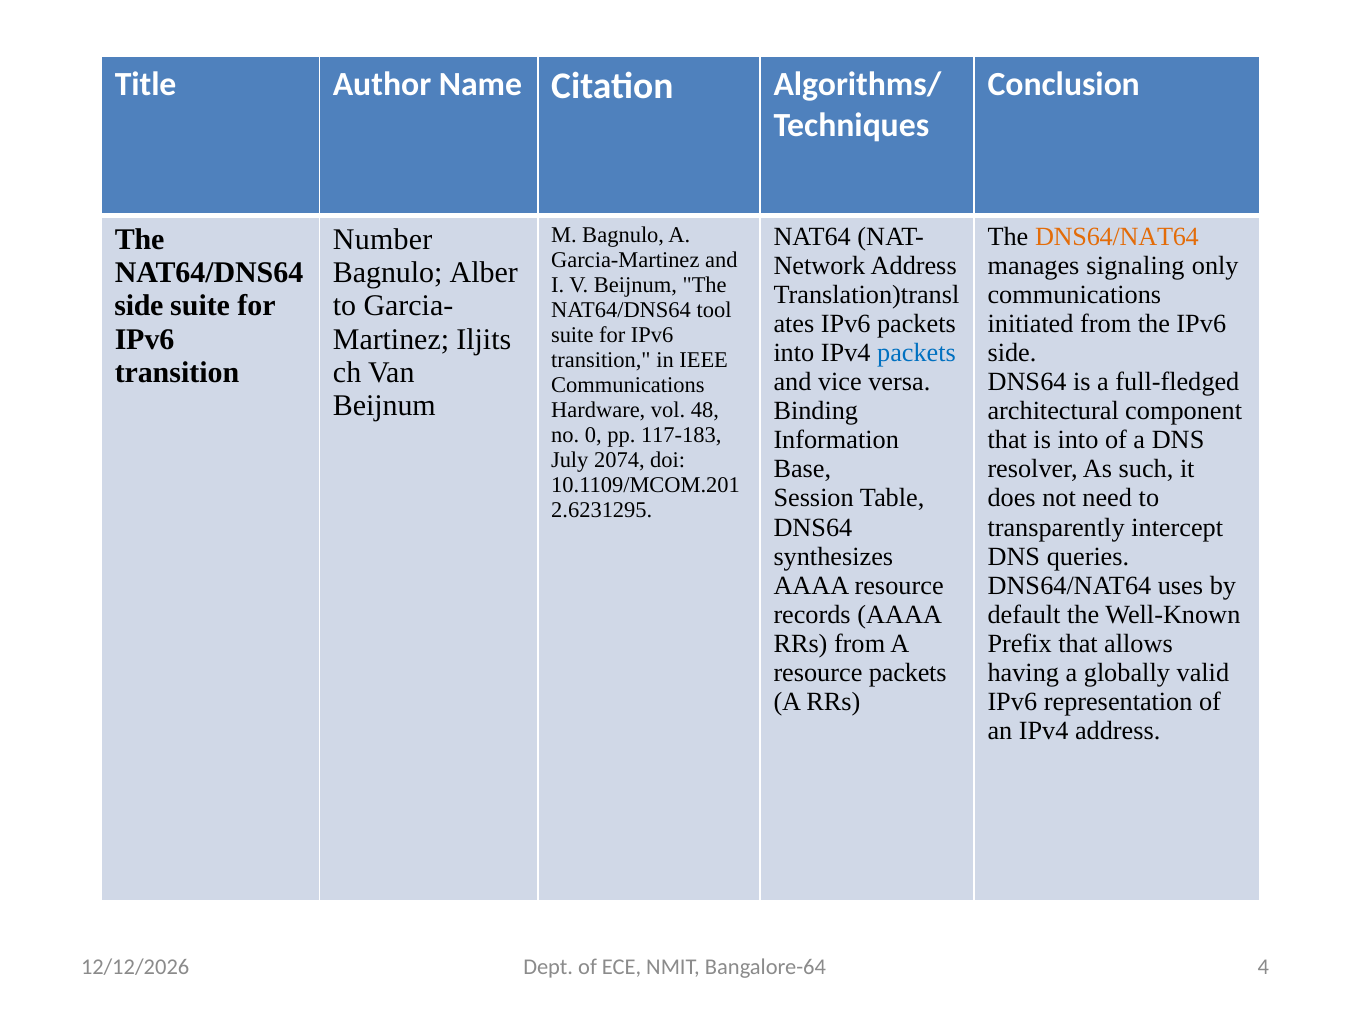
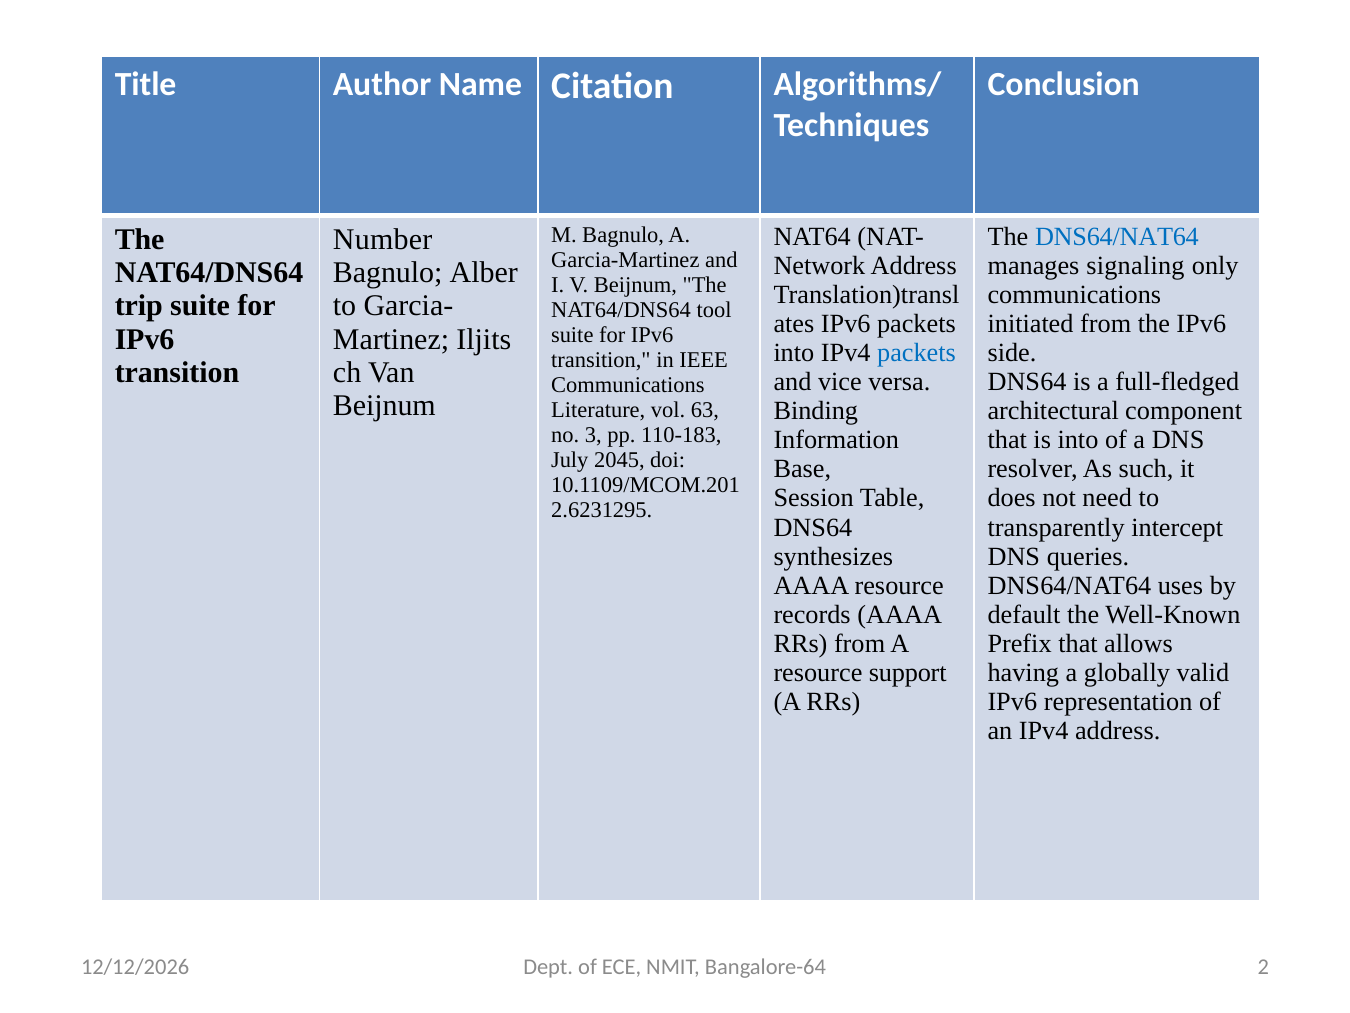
DNS64/NAT64 colour: orange -> blue (1117, 237)
side: side -> trip (139, 306)
Hardware: Hardware -> Literature (598, 410)
48: 48 -> 63 (705, 410)
0: 0 -> 3 (593, 435)
117-183: 117-183 -> 110-183 (681, 435)
2074: 2074 -> 2045 (619, 460)
resource packets: packets -> support (908, 672)
4: 4 -> 2 (1263, 967)
